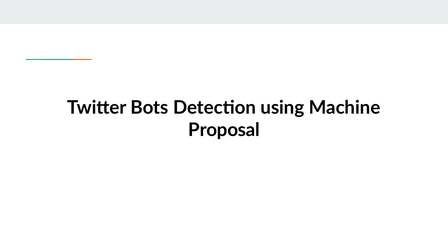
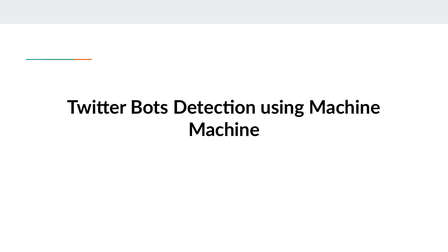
Proposal: Proposal -> Machine (224, 130)
